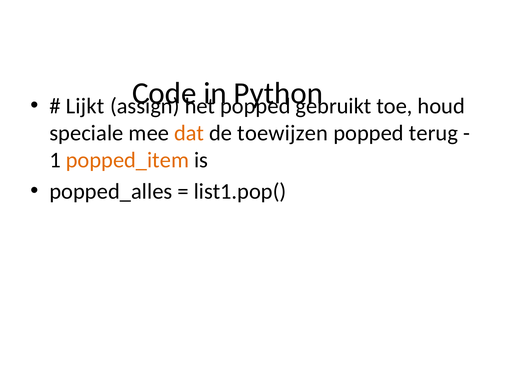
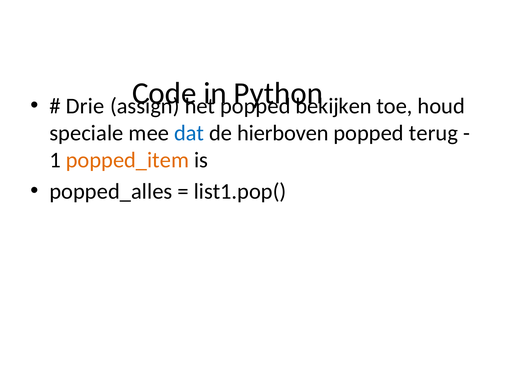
Lijkt: Lijkt -> Drie (85, 106)
gebruikt: gebruikt -> bekijken (334, 106)
dat colour: orange -> blue (189, 133)
toewijzen: toewijzen -> hierboven (283, 133)
